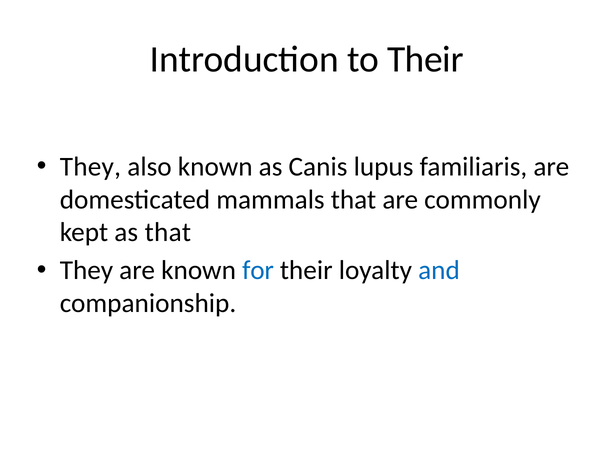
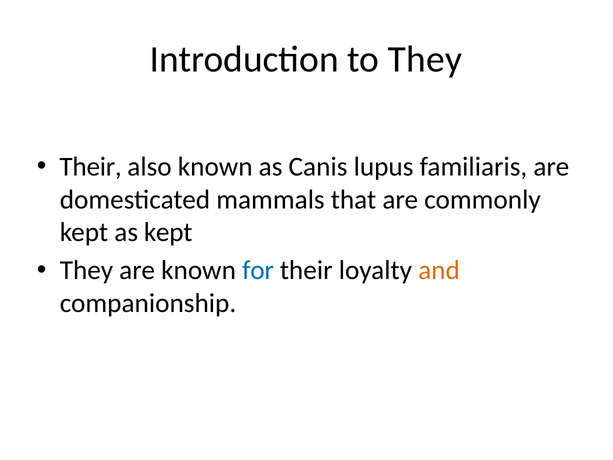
to Their: Their -> They (425, 59)
They: They -> Their (91, 167)
as that: that -> kept (168, 232)
and colour: blue -> orange (439, 270)
